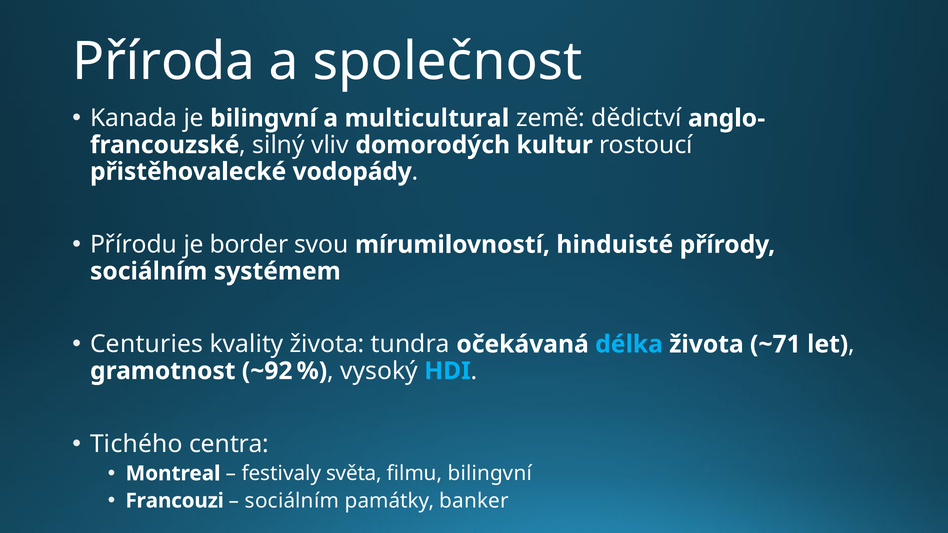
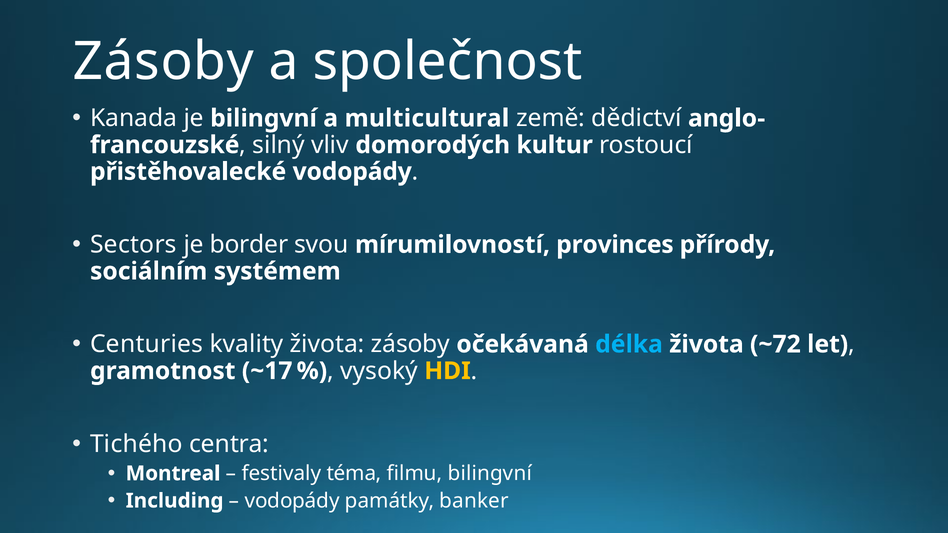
Příroda: Příroda -> Zásoby (163, 62)
Přírodu: Přírodu -> Sectors (133, 245)
hinduisté: hinduisté -> provinces (615, 245)
života tundra: tundra -> zásoby (410, 344)
~71: ~71 -> ~72 (775, 344)
~92: ~92 -> ~17 (267, 371)
HDI colour: light blue -> yellow (447, 371)
světa: světa -> téma (354, 474)
Francouzi: Francouzi -> Including (175, 501)
sociálním: sociálním -> vodopády (292, 501)
